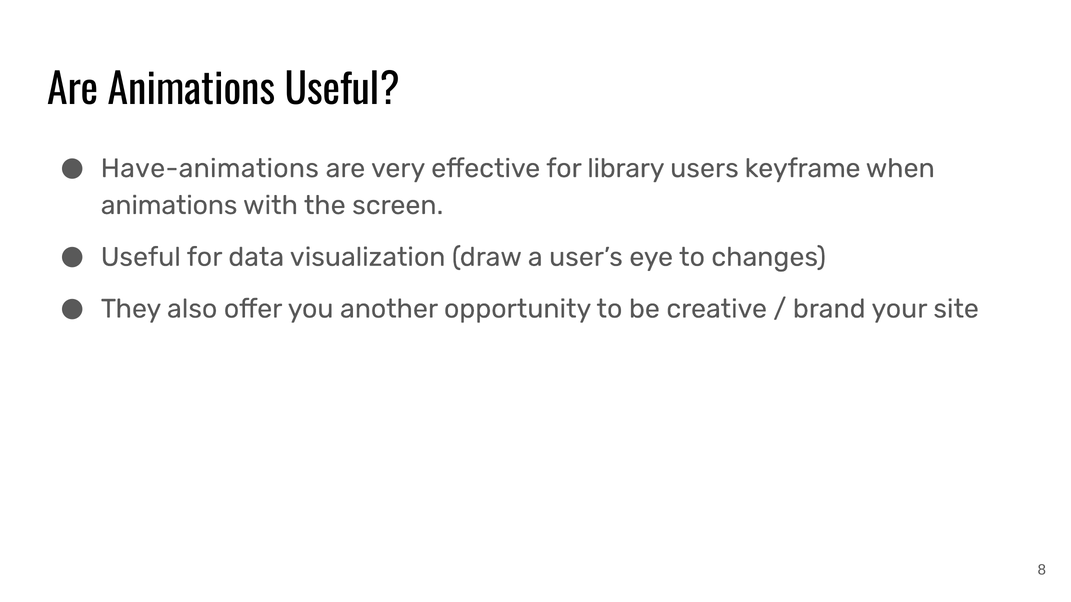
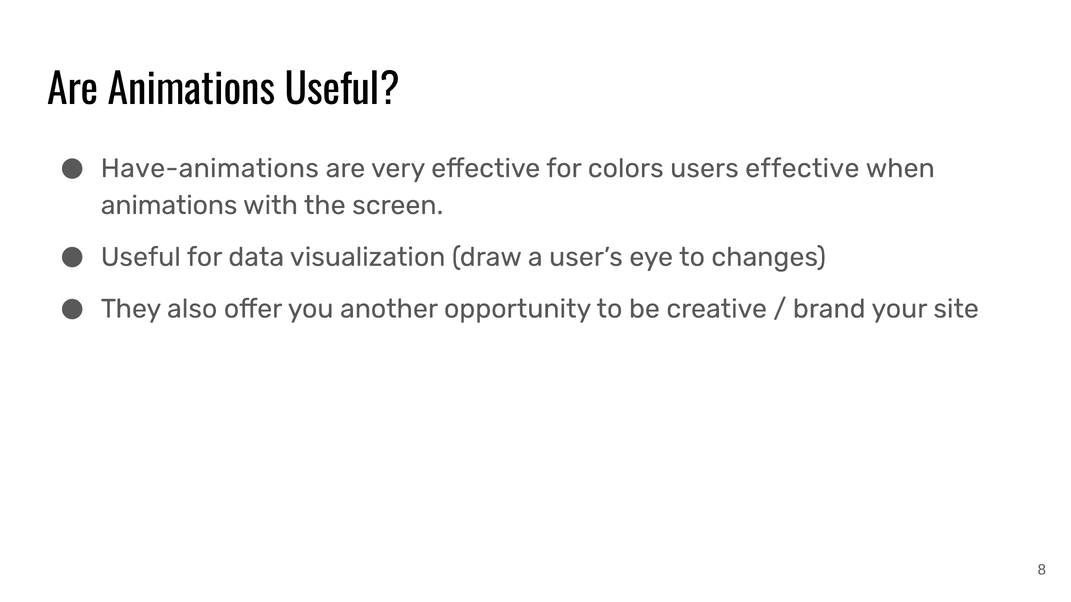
library: library -> colors (626, 168)
users keyframe: keyframe -> effective (802, 168)
